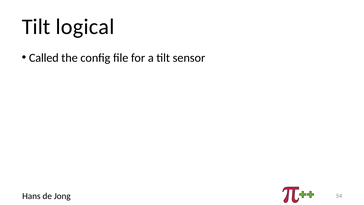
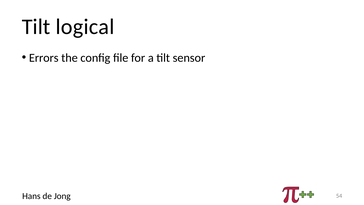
Called: Called -> Errors (44, 58)
